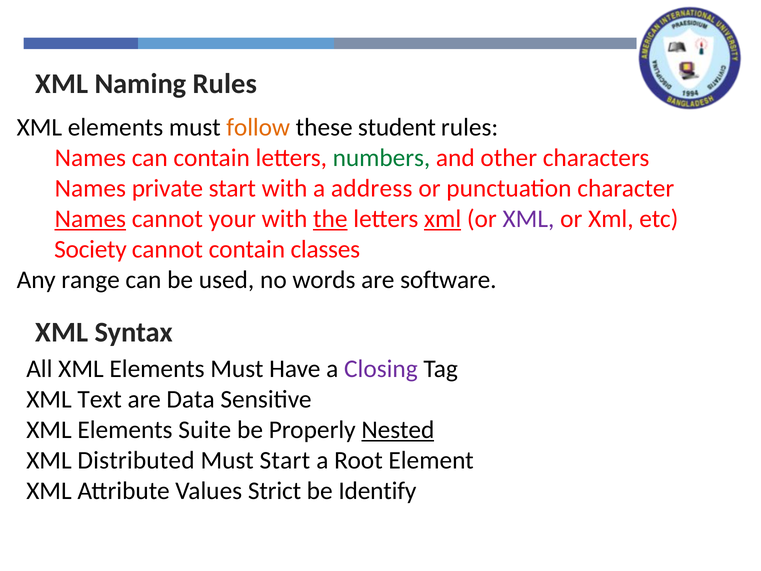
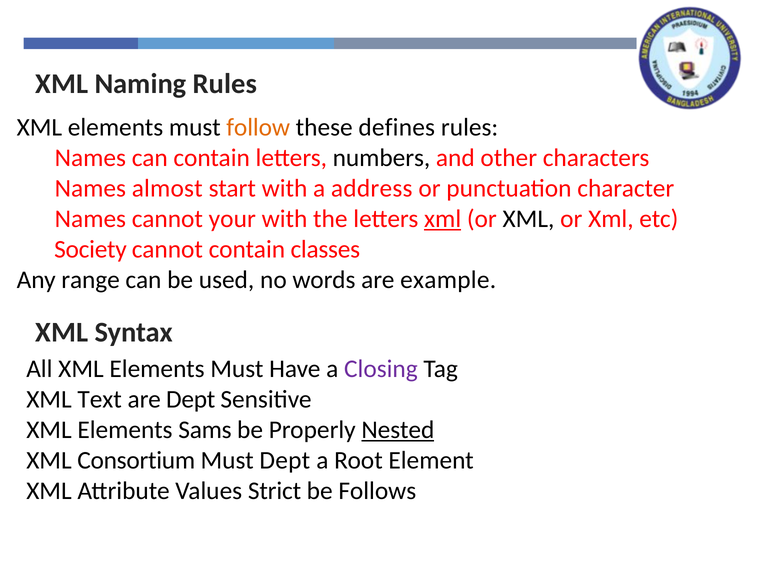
student: student -> defines (397, 127)
numbers colour: green -> black (381, 158)
private: private -> almost (167, 188)
Names underline: present -> none (90, 219)
the underline: present -> none (330, 219)
XML colour: purple -> black (528, 219)
software: software -> example (448, 280)
are Data: Data -> Dept (191, 399)
Suite: Suite -> Sams (205, 430)
Distributed: Distributed -> Consortium (136, 460)
Must Start: Start -> Dept (285, 460)
Identify: Identify -> Follows (377, 491)
